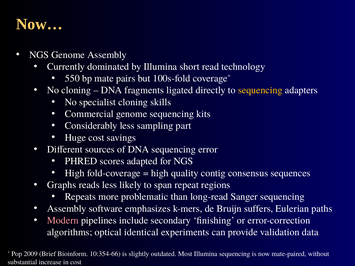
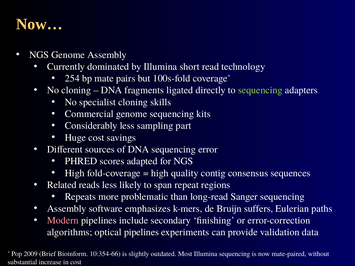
550: 550 -> 254 (72, 78)
sequencing colour: yellow -> light green (260, 90)
Graphs: Graphs -> Related (62, 185)
optical identical: identical -> pipelines (141, 232)
